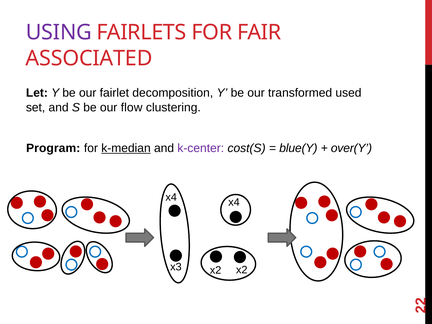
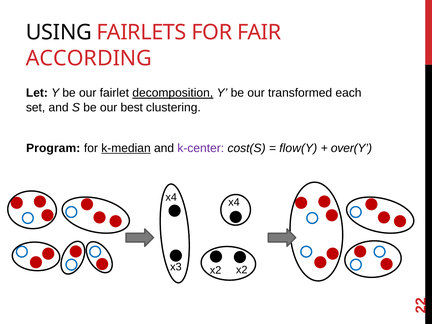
USING colour: purple -> black (59, 32)
ASSOCIATED: ASSOCIATED -> ACCORDING (89, 58)
decomposition underline: none -> present (173, 93)
used: used -> each (348, 93)
flow: flow -> best (132, 107)
blue(Y: blue(Y -> flow(Y (298, 148)
